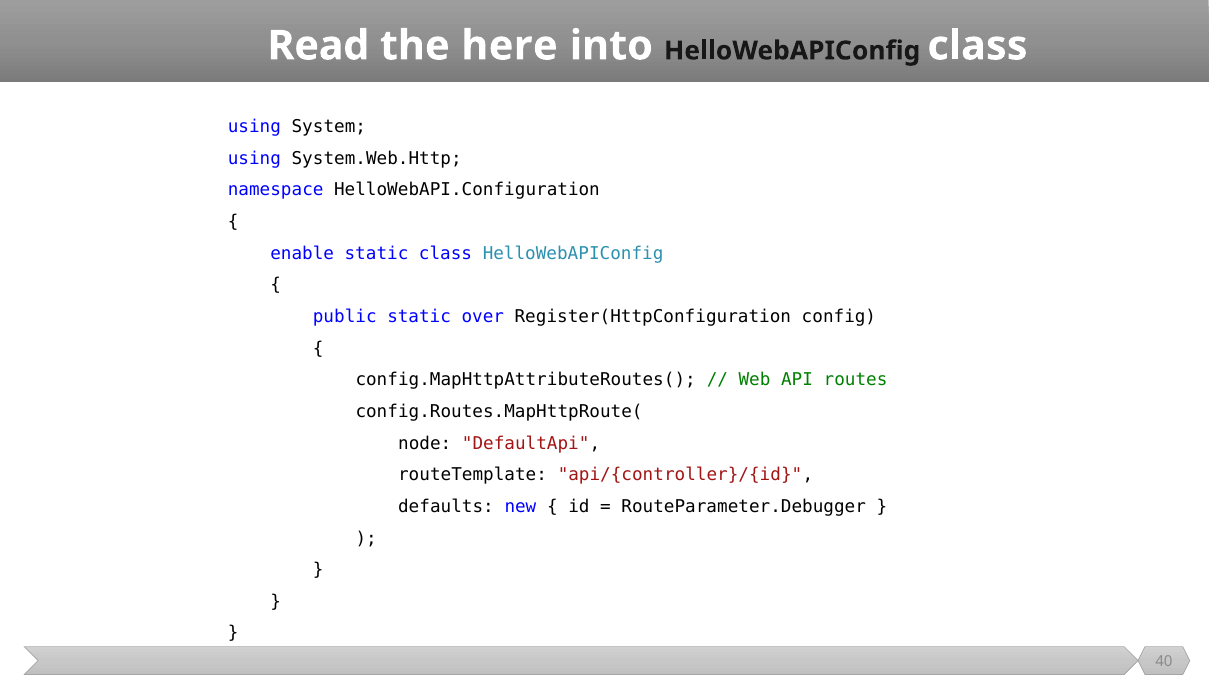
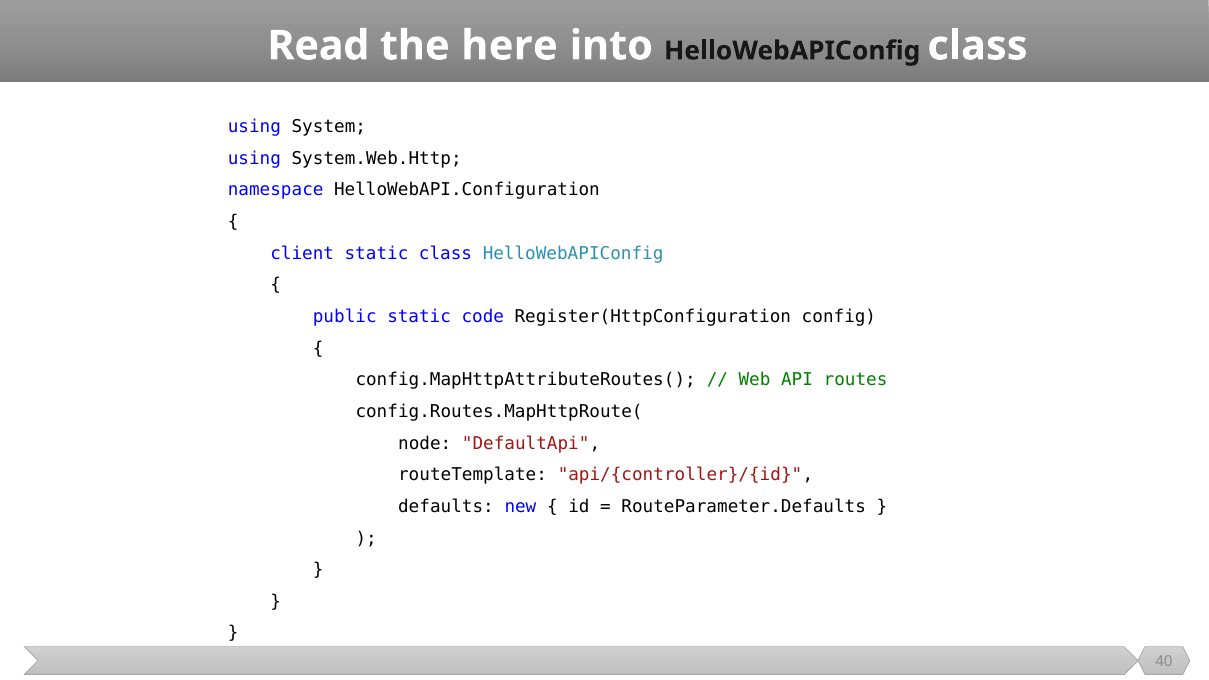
enable: enable -> client (302, 253)
over: over -> code (483, 317)
RouteParameter.Debugger: RouteParameter.Debugger -> RouteParameter.Defaults (744, 507)
